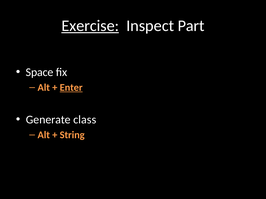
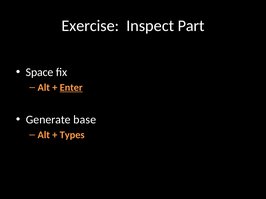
Exercise underline: present -> none (90, 26)
class: class -> base (85, 120)
String: String -> Types (72, 135)
